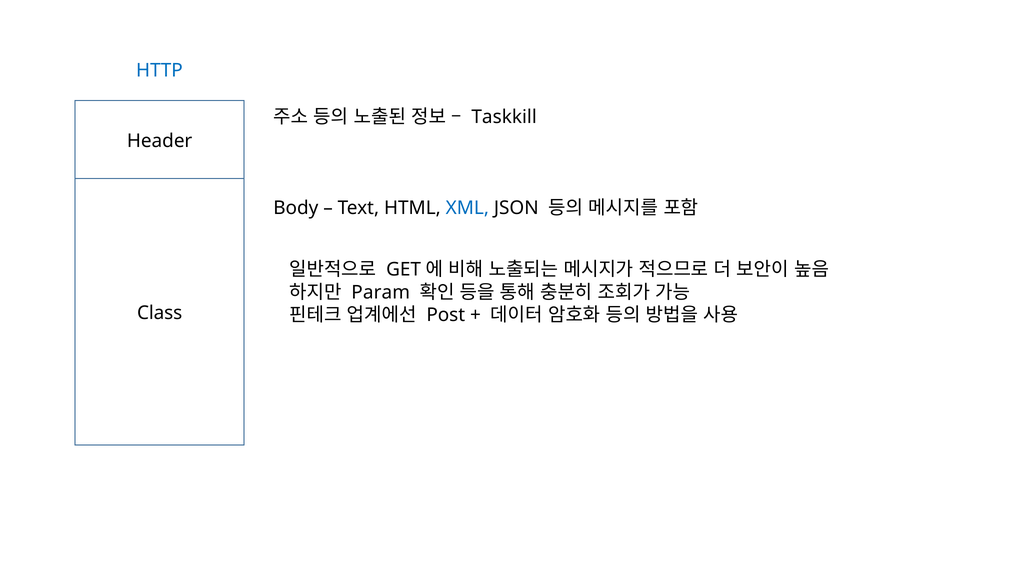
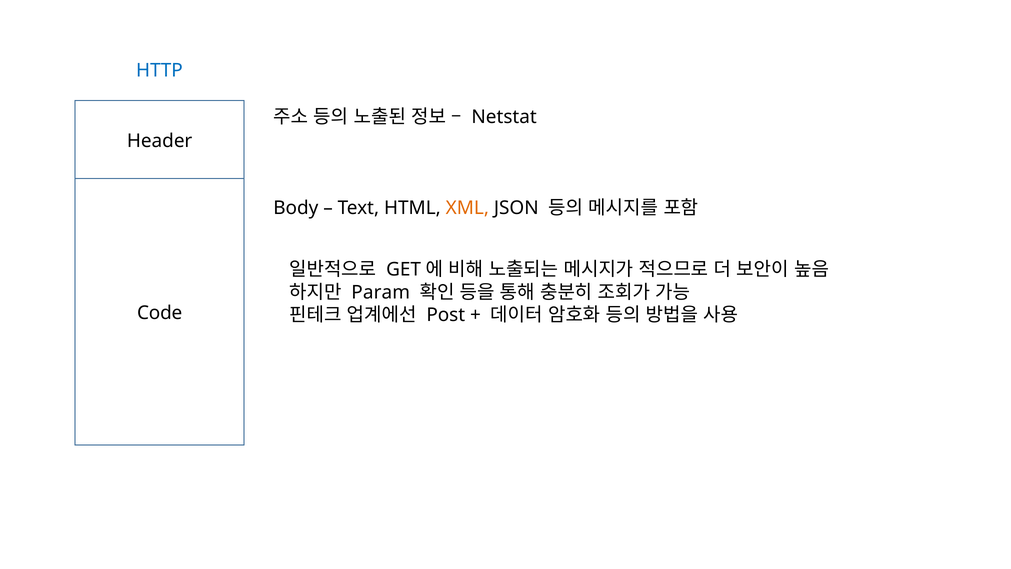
Taskkill: Taskkill -> Netstat (504, 117)
XML colour: blue -> orange (467, 208)
Class: Class -> Code (160, 313)
